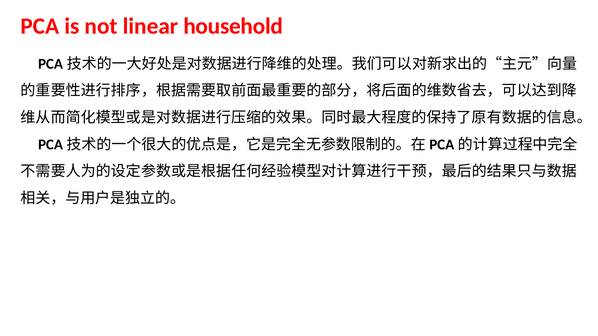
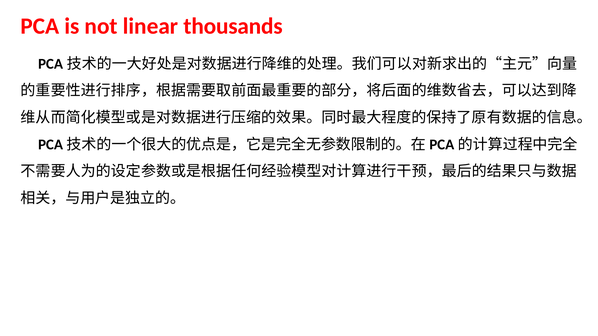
household: household -> thousands (233, 26)
